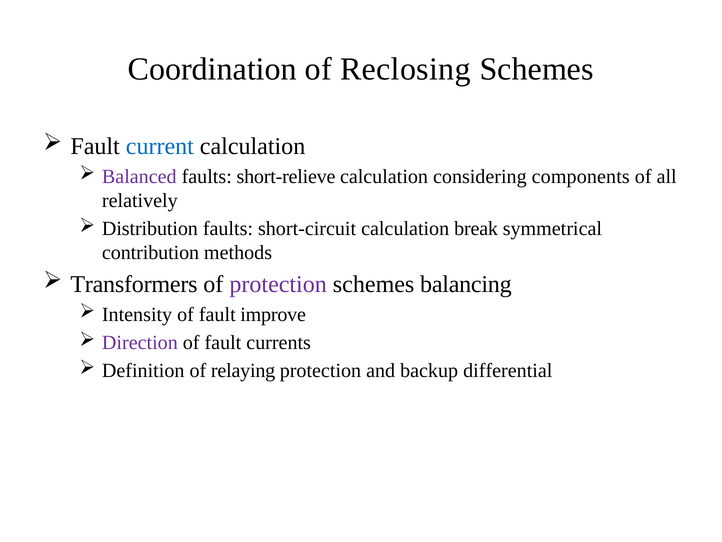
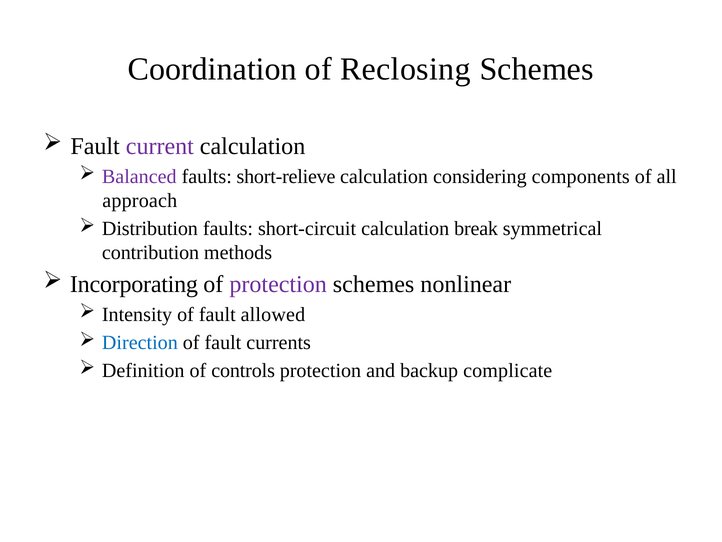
current colour: blue -> purple (160, 146)
relatively: relatively -> approach (140, 200)
Transformers: Transformers -> Incorporating (134, 284)
balancing: balancing -> nonlinear (466, 284)
improve: improve -> allowed (273, 314)
Direction colour: purple -> blue (140, 342)
relaying: relaying -> controls (243, 370)
differential: differential -> complicate (508, 370)
